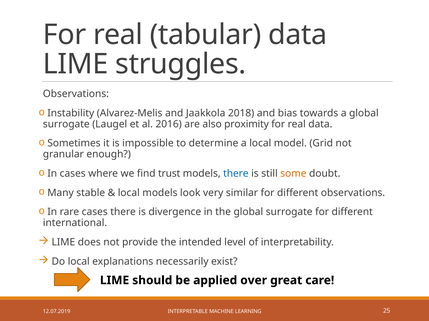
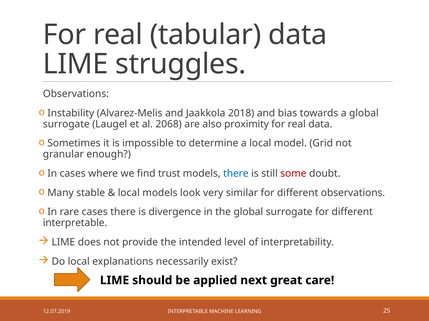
2016: 2016 -> 2068 (169, 124)
some colour: orange -> red (293, 174)
international: international -> interpretable (75, 223)
over: over -> next (254, 281)
